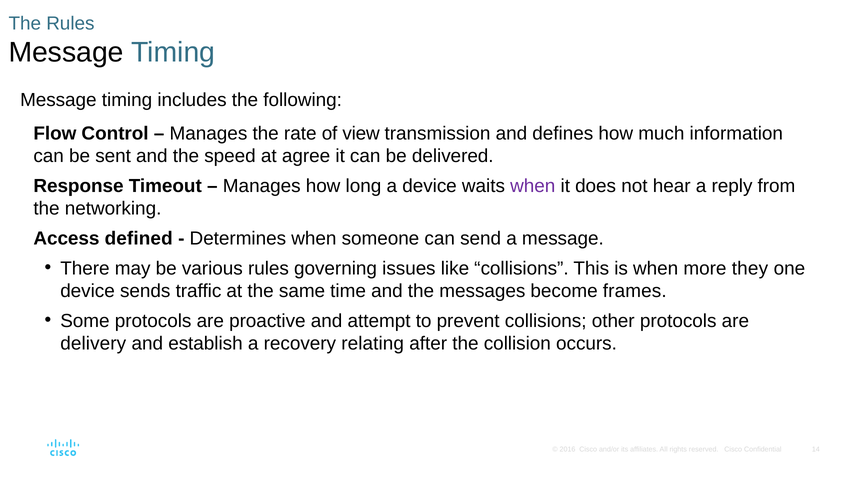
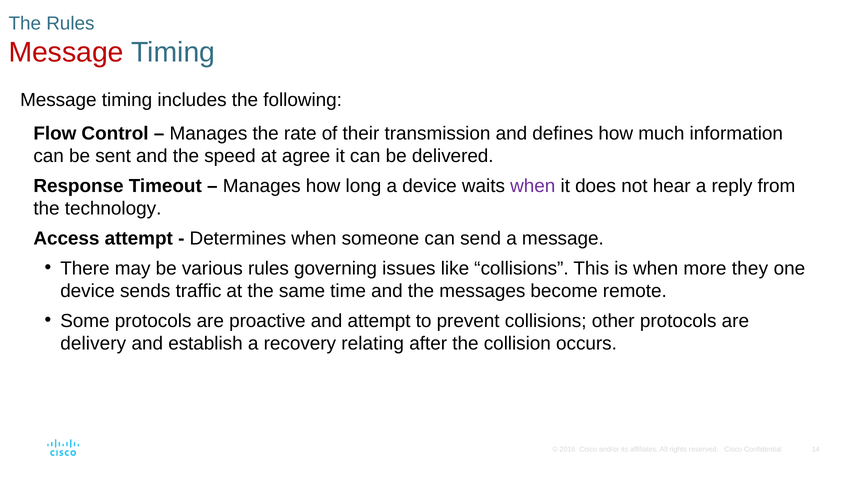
Message colour: black -> red (66, 52)
view: view -> their (361, 134)
networking: networking -> technology (113, 209)
Access defined: defined -> attempt (139, 239)
frames: frames -> remote (635, 291)
